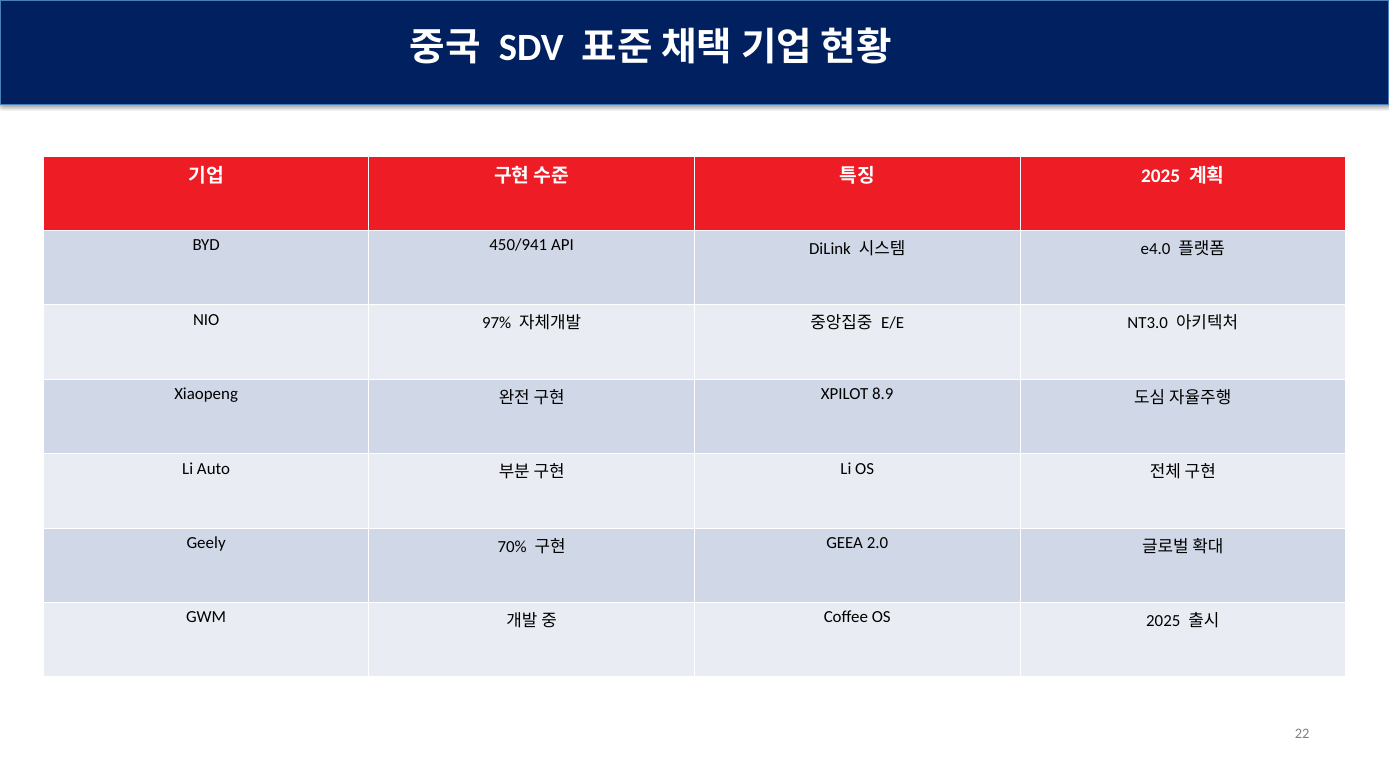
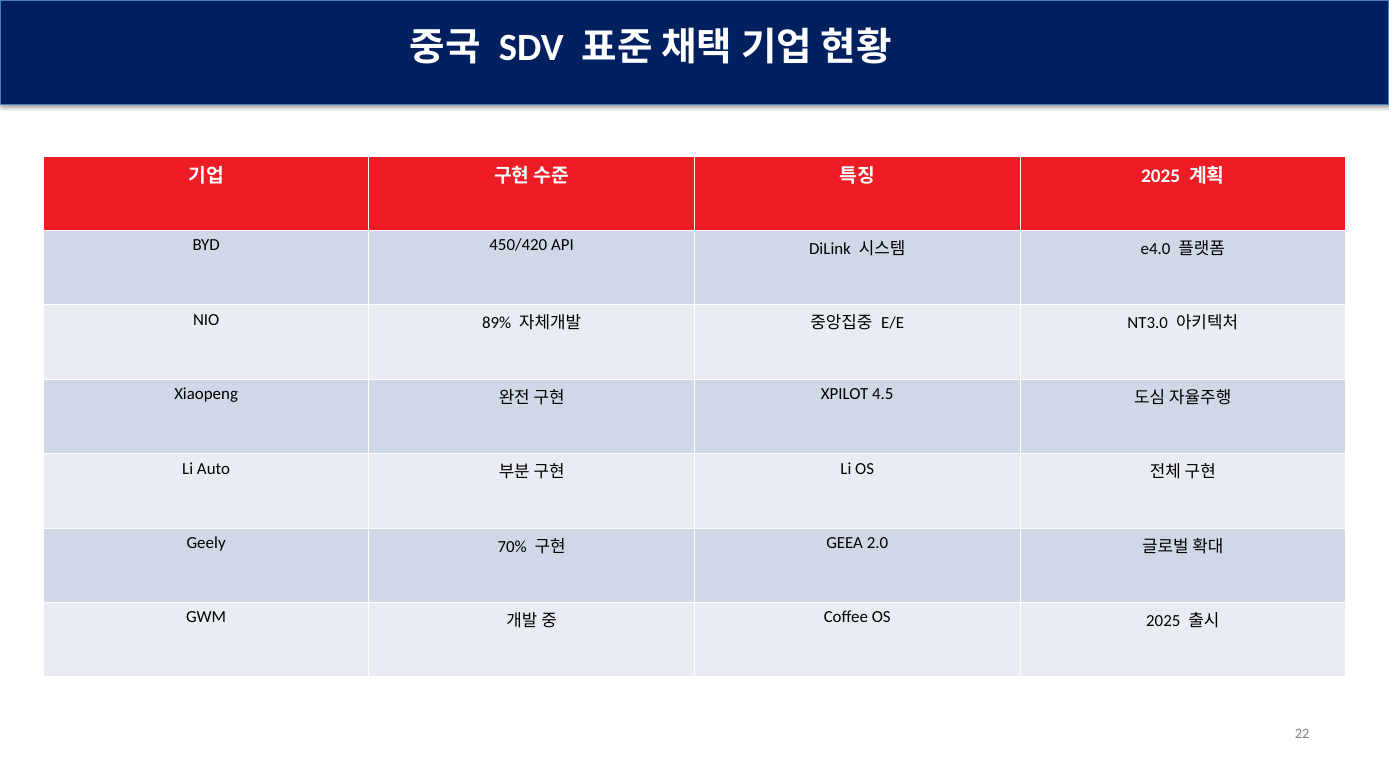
450/941: 450/941 -> 450/420 (518, 246)
97%: 97% -> 89% (497, 324)
8.9: 8.9 -> 4.5 (883, 394)
